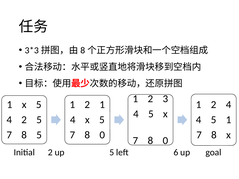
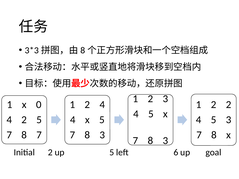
5: 5 -> 0 (39, 105)
1: 1 -> 4 (102, 105)
2 4: 4 -> 2 (229, 105)
1: 1 -> 3 (229, 120)
5: 5 -> 7 (39, 135)
0: 0 -> 3 (102, 135)
0: 0 -> 3 (165, 141)
